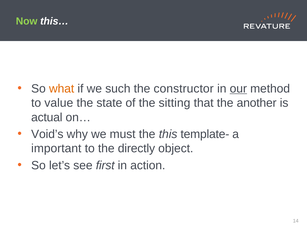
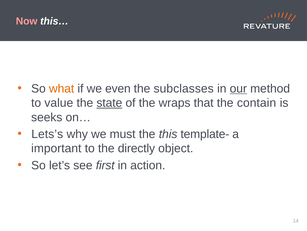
Now colour: light green -> pink (27, 21)
such: such -> even (118, 88)
constructor: constructor -> subclasses (184, 88)
state underline: none -> present (109, 103)
sitting: sitting -> wraps (175, 103)
another: another -> contain (257, 103)
actual: actual -> seeks (47, 117)
Void’s: Void’s -> Lets’s (47, 134)
